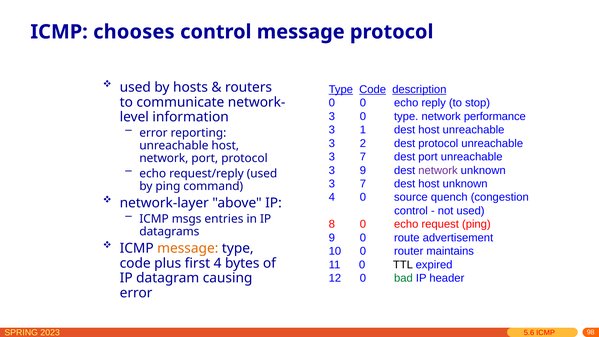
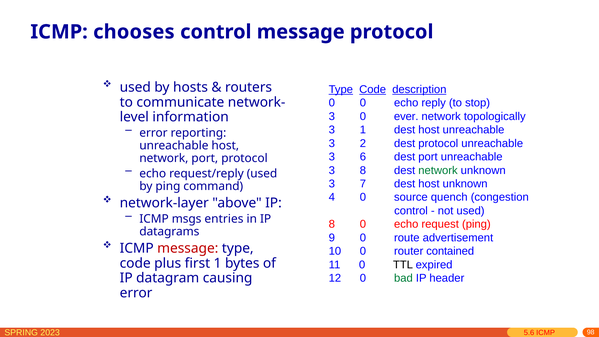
0 type: type -> ever (406, 116)
performance: performance -> topologically (495, 116)
7: 7 -> 6 (363, 157)
3 9: 9 -> 8 (363, 170)
network colour: purple -> green (438, 170)
message colour: orange -> red (188, 248)
maintains: maintains -> contained (450, 251)
first 4: 4 -> 1 (218, 263)
